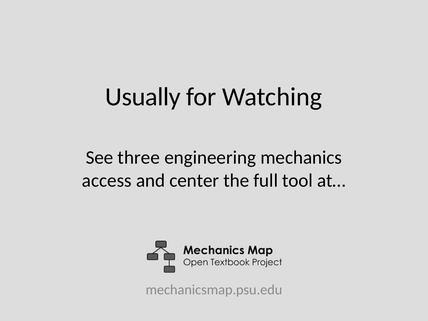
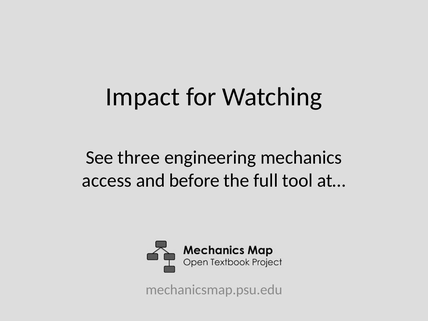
Usually: Usually -> Impact (143, 97)
center: center -> before (194, 181)
